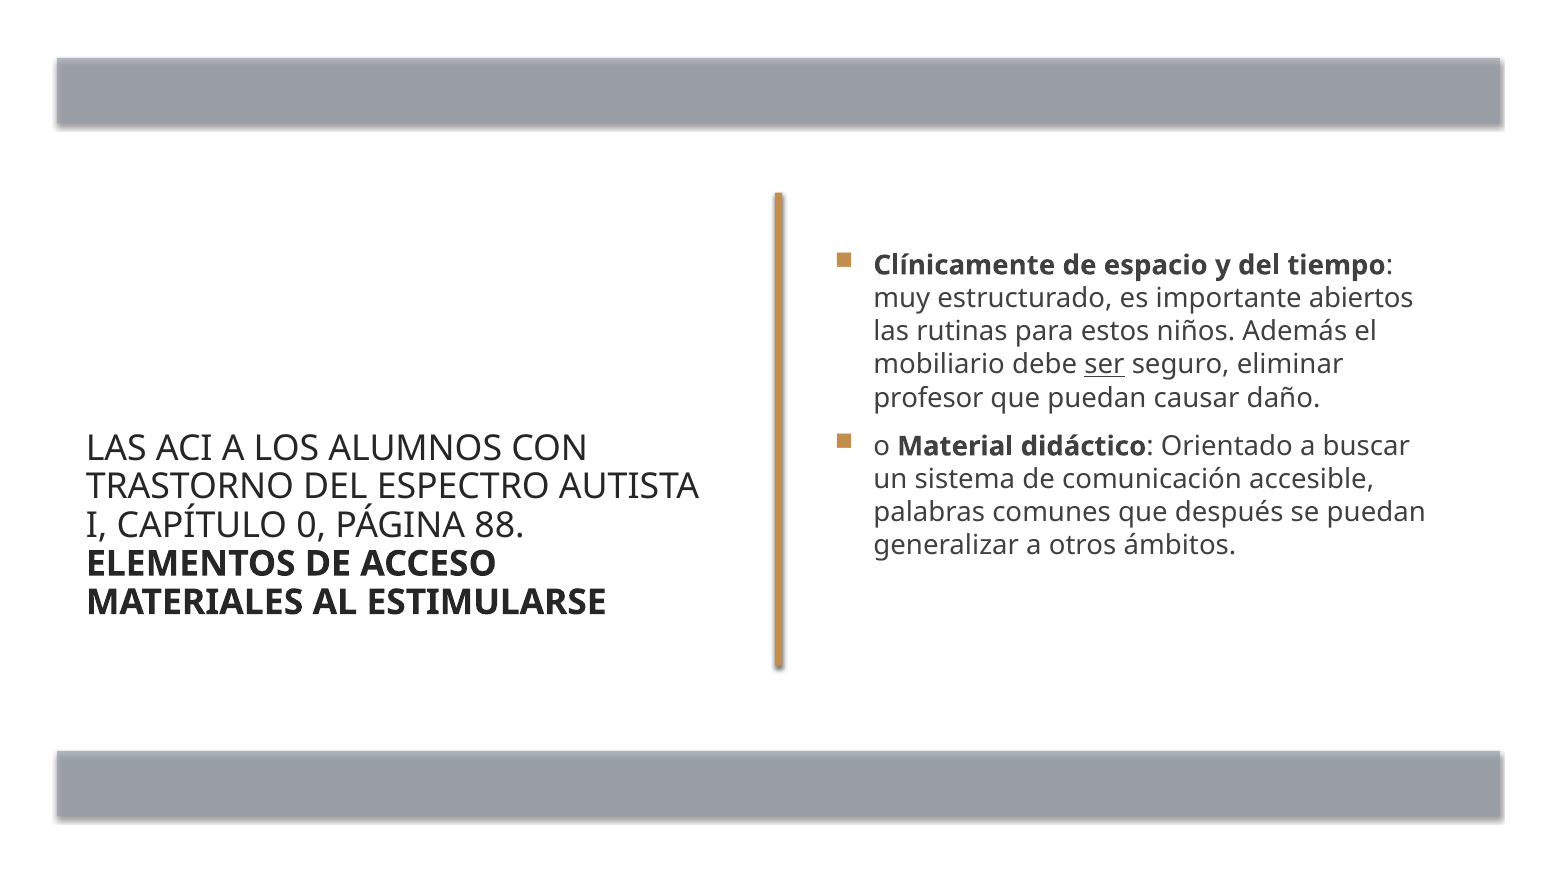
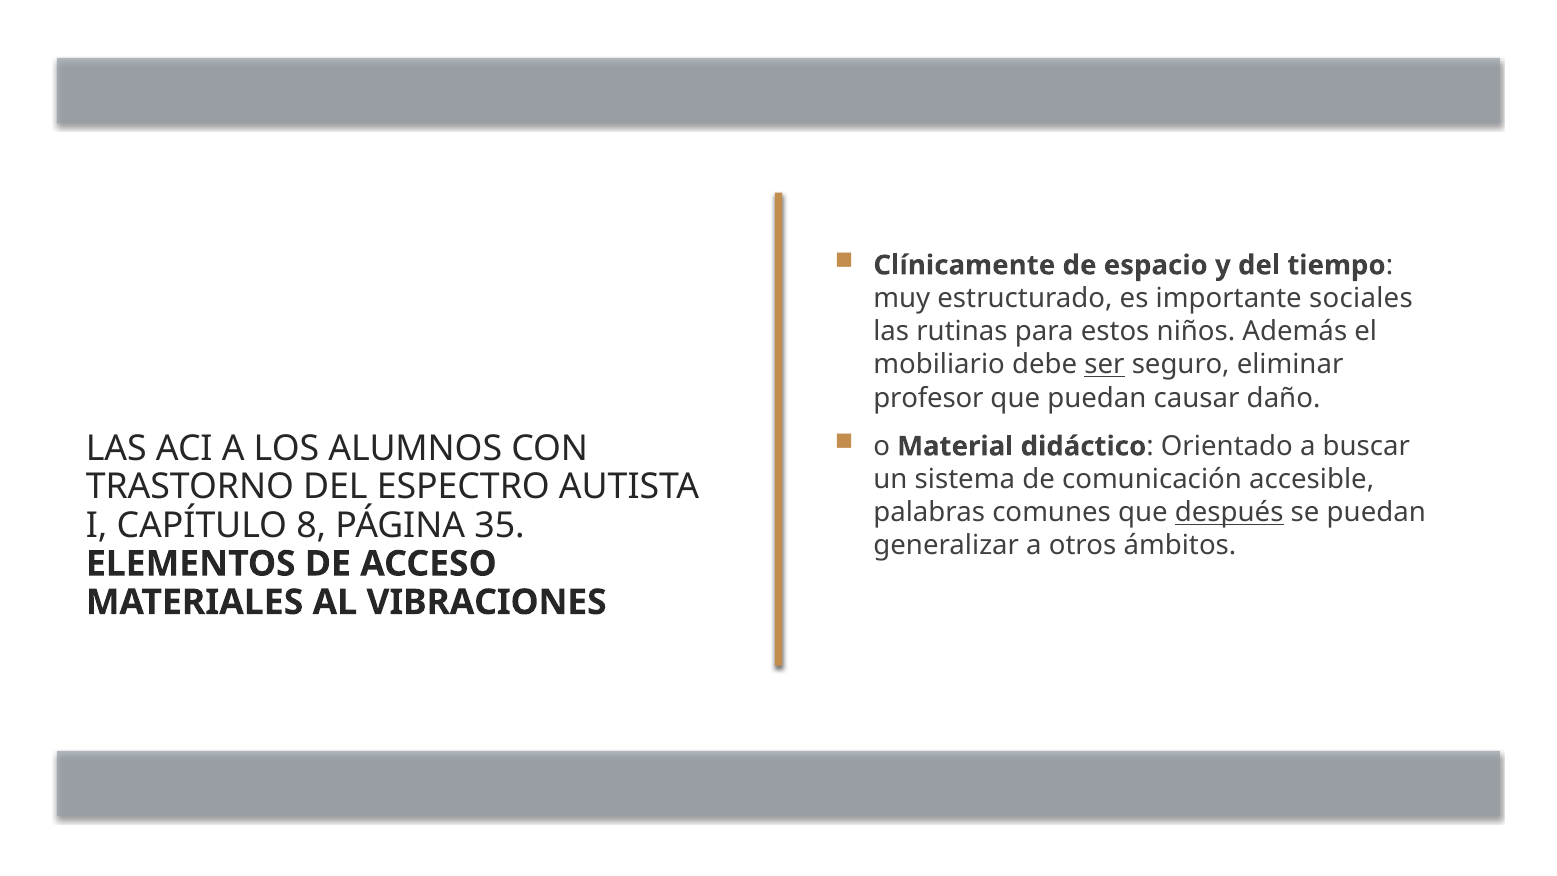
abiertos: abiertos -> sociales (1361, 298)
después underline: none -> present (1229, 513)
0: 0 -> 8 (311, 525)
88: 88 -> 35 (500, 525)
ESTIMULARSE: ESTIMULARSE -> VIBRACIONES (487, 602)
